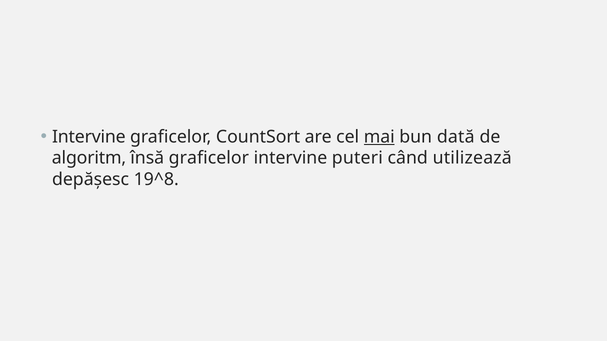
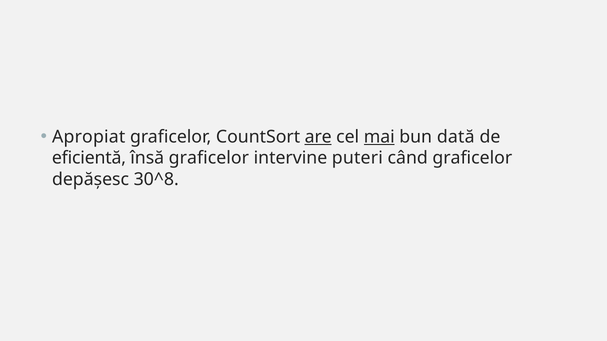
Intervine: Intervine -> Apropiat (89, 137)
are underline: none -> present (318, 137)
algoritm: algoritm -> eficientă (89, 158)
când utilizează: utilizează -> graficelor (472, 158)
19^8: 19^8 -> 30^8 (156, 179)
